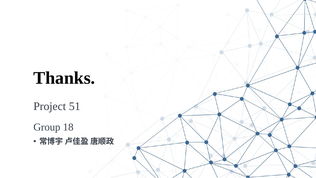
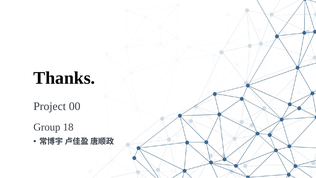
51: 51 -> 00 (75, 106)
